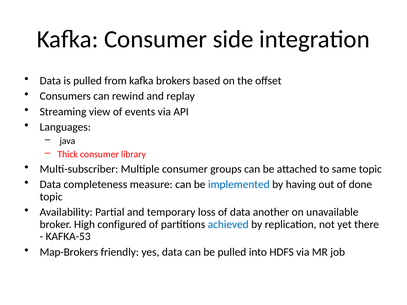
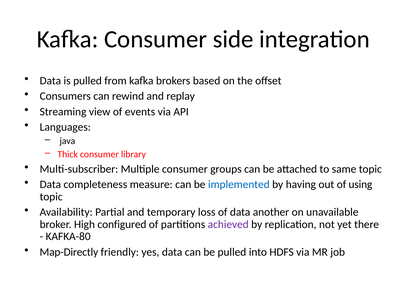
done: done -> using (360, 185)
achieved colour: blue -> purple (228, 225)
KAFKA-53: KAFKA-53 -> KAFKA-80 (68, 237)
Map-Brokers: Map-Brokers -> Map-Directly (69, 252)
